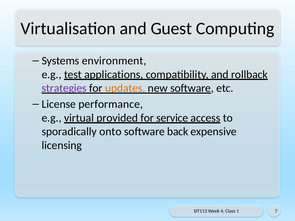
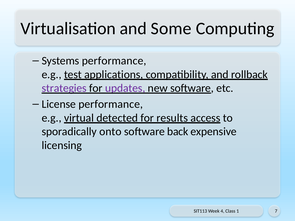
Guest: Guest -> Some (171, 29)
Systems environment: environment -> performance (114, 61)
updates colour: orange -> purple (125, 88)
provided: provided -> detected (117, 118)
service: service -> results (172, 118)
